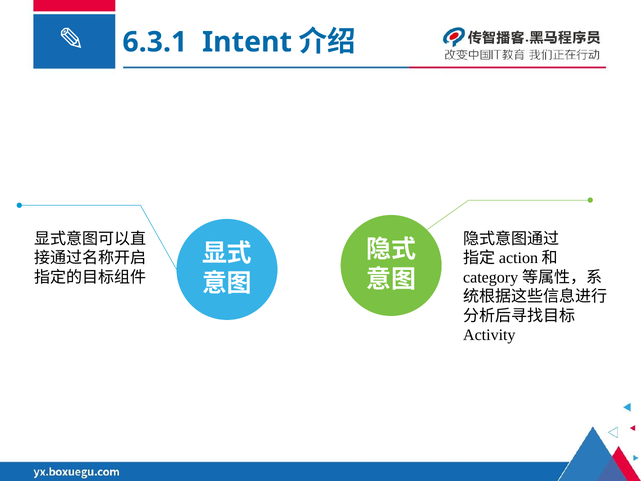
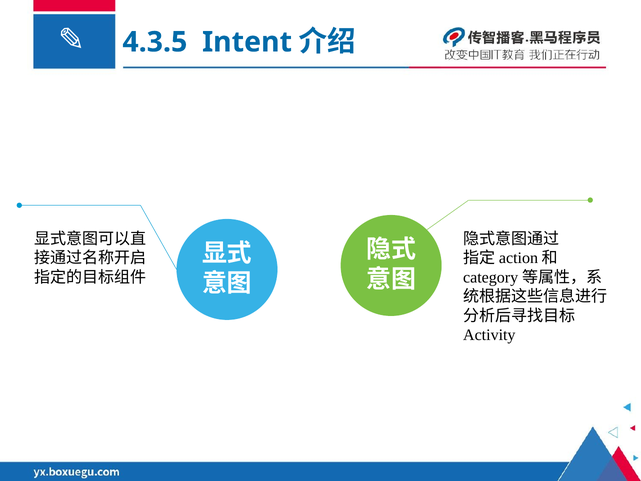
6.3.1: 6.3.1 -> 4.3.5 (155, 42)
